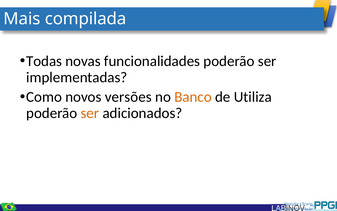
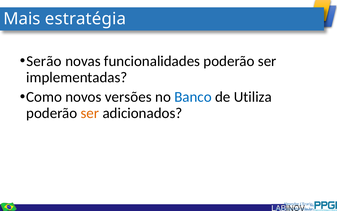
compilada: compilada -> estratégia (86, 19)
Todas: Todas -> Serão (44, 61)
Banco colour: orange -> blue (193, 97)
